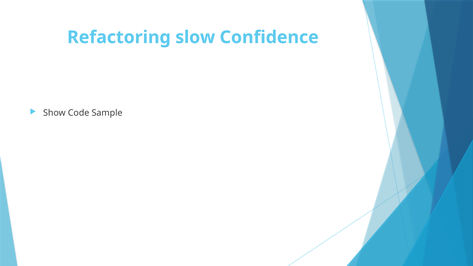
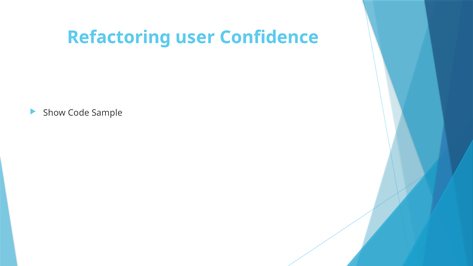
slow: slow -> user (195, 37)
